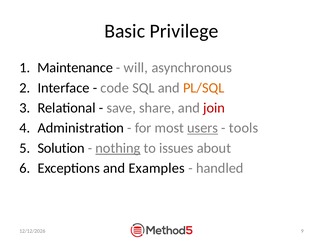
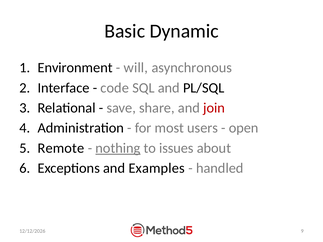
Privilege: Privilege -> Dynamic (184, 31)
Maintenance: Maintenance -> Environment (75, 68)
PL/SQL colour: orange -> black (204, 88)
users underline: present -> none (203, 128)
tools: tools -> open (244, 128)
Solution: Solution -> Remote (61, 148)
